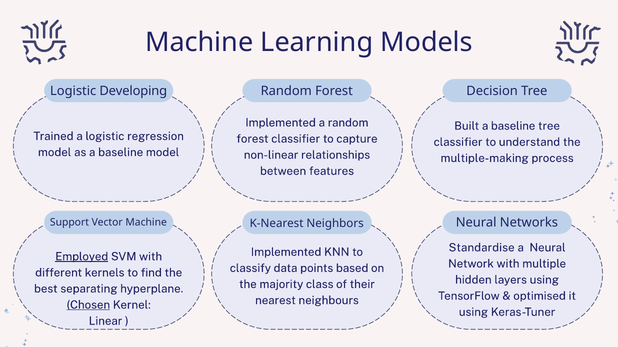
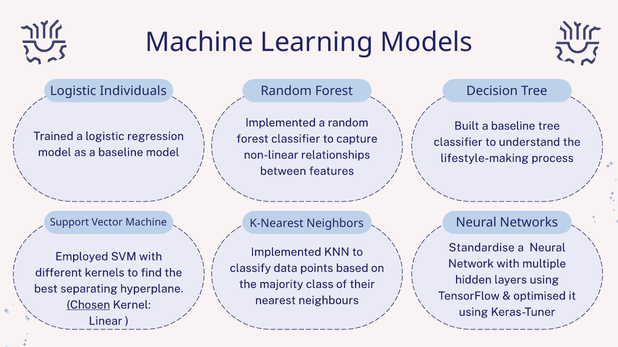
Developing: Developing -> Individuals (133, 91)
multiple-making: multiple-making -> lifestyle-making (485, 158)
Employed underline: present -> none (82, 257)
